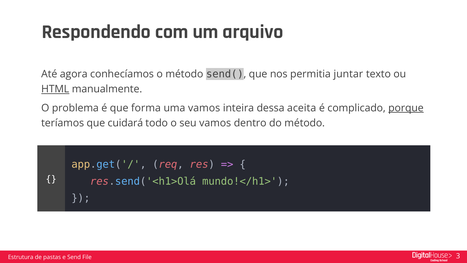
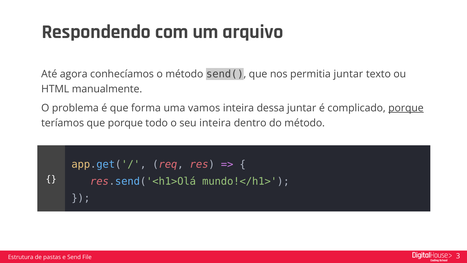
HTML underline: present -> none (55, 89)
dessa aceita: aceita -> juntar (302, 108)
que cuidará: cuidará -> porque (125, 123)
seu vamos: vamos -> inteira (215, 123)
